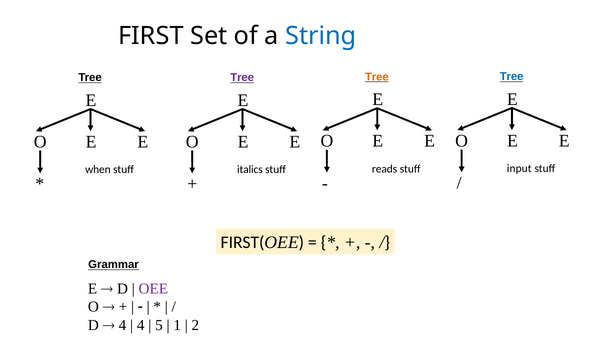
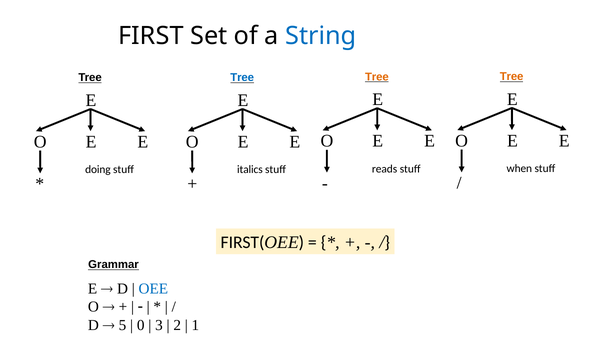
Tree colour: blue -> orange (512, 77)
Tree colour: purple -> blue (242, 78)
input: input -> when (519, 169)
when: when -> doing (98, 170)
OEE colour: purple -> blue (153, 289)
4: 4 -> 5 (123, 326)
4: 4 -> 0 (141, 326)
5: 5 -> 3 (159, 326)
1: 1 -> 2 (177, 326)
2: 2 -> 1 (195, 326)
